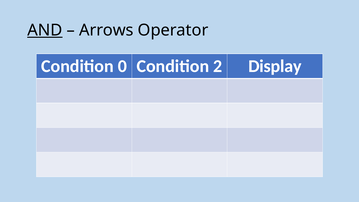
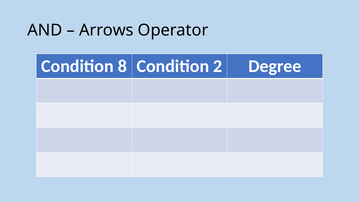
AND underline: present -> none (45, 30)
0: 0 -> 8 (122, 66)
Display: Display -> Degree (275, 66)
